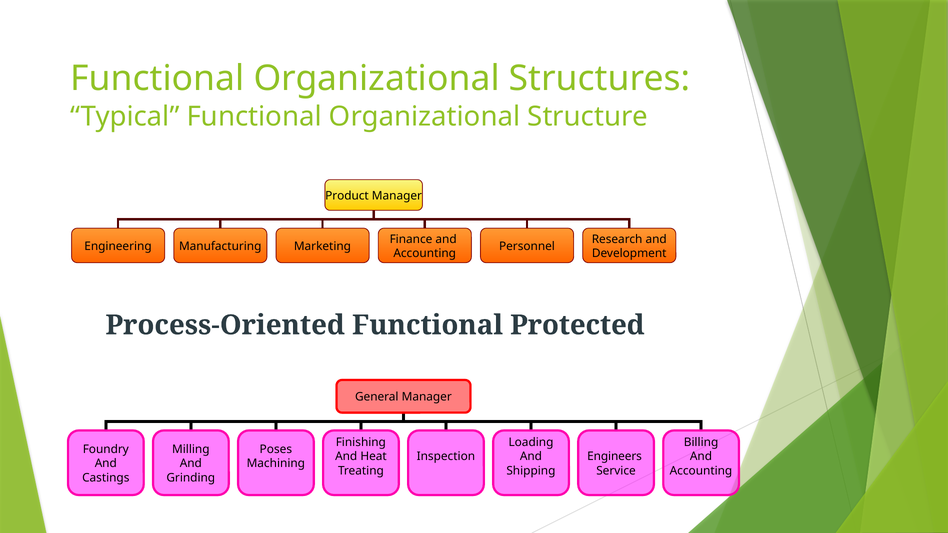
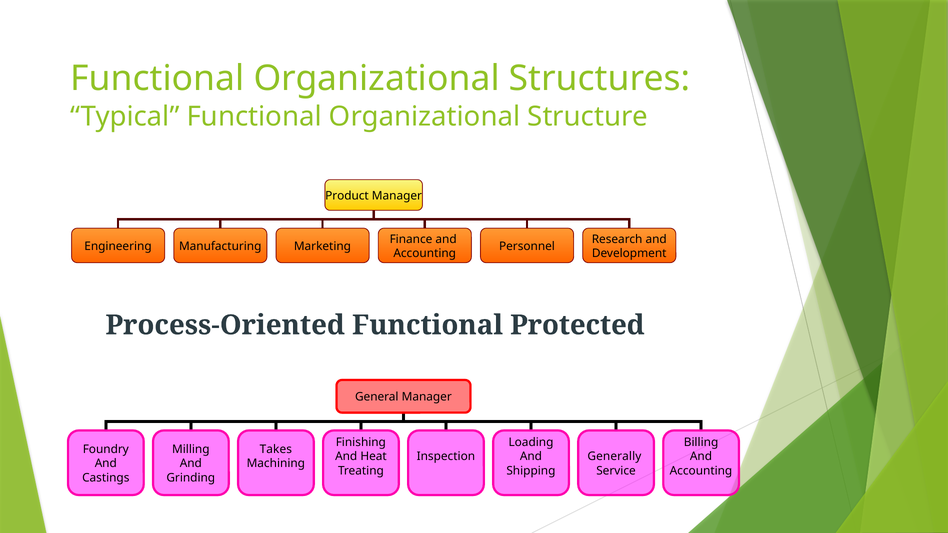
Poses: Poses -> Takes (276, 450)
Engineers: Engineers -> Generally (614, 457)
